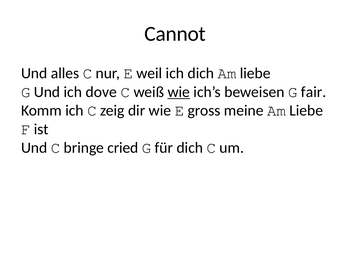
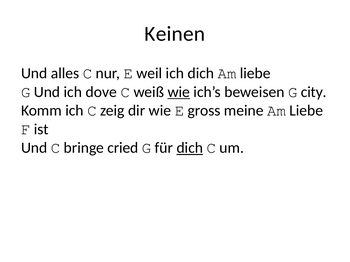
Cannot: Cannot -> Keinen (175, 34)
fair: fair -> city (314, 92)
dich underline: none -> present (190, 148)
